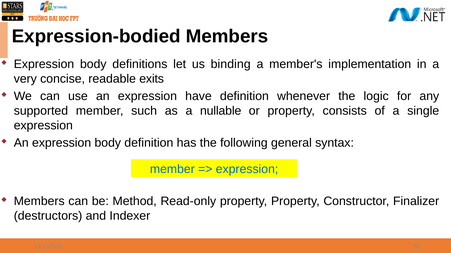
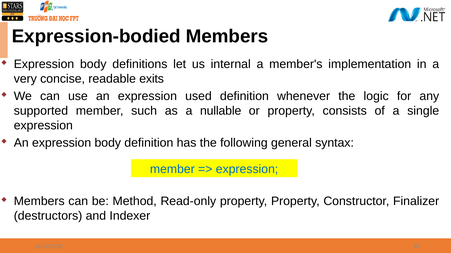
binding: binding -> internal (231, 64)
have: have -> used (198, 96)
